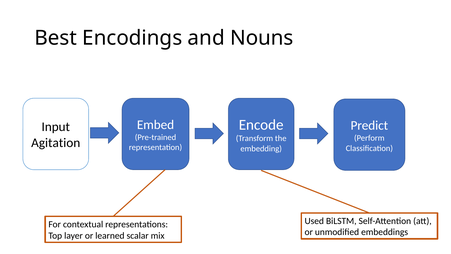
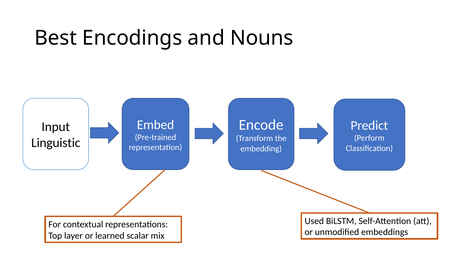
Agitation: Agitation -> Linguistic (56, 143)
